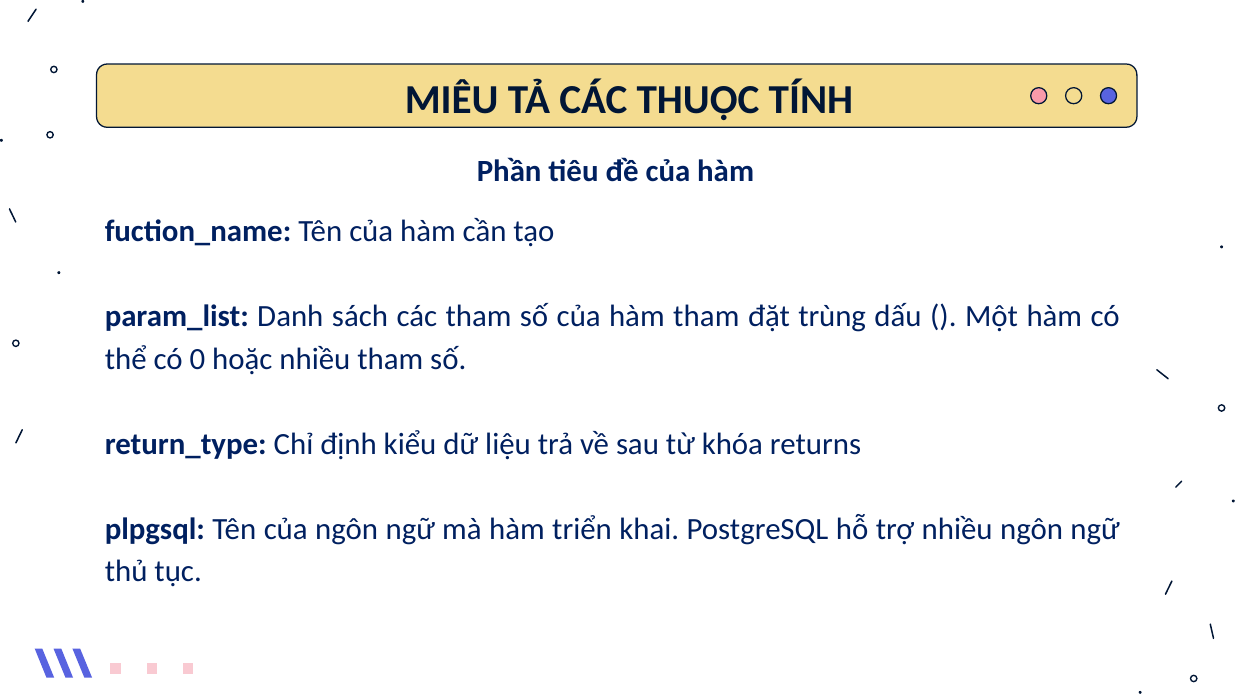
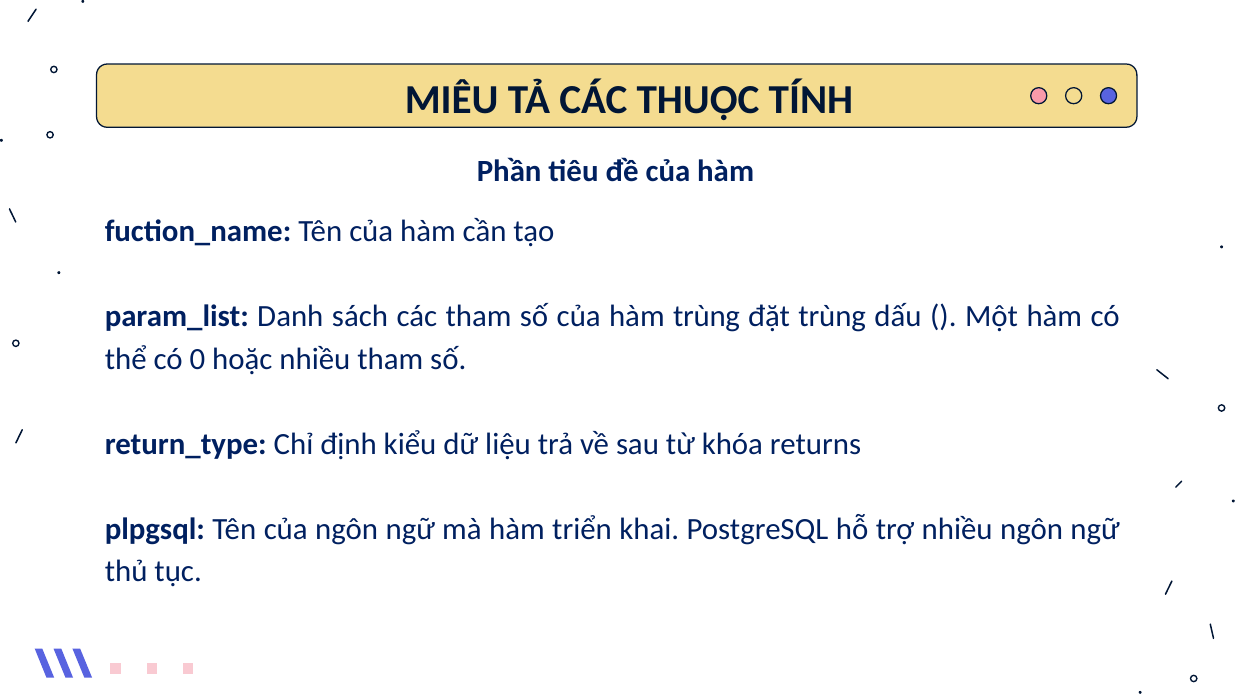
hàm tham: tham -> trùng (707, 317)
